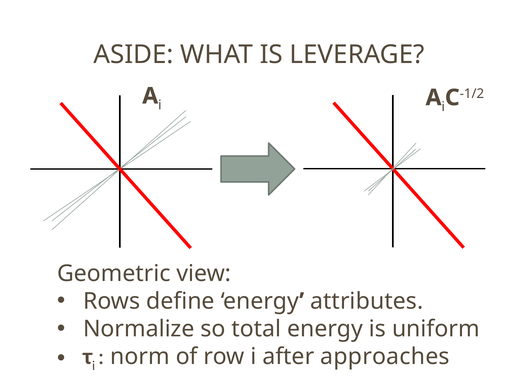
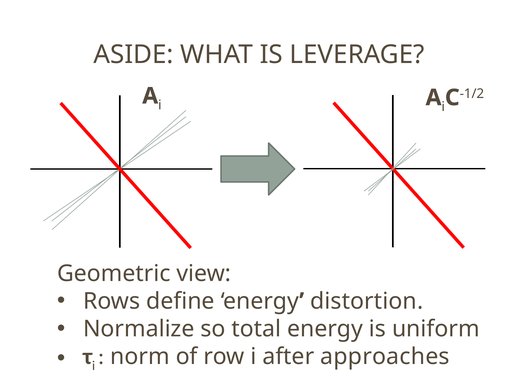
attributes: attributes -> distortion (367, 301)
